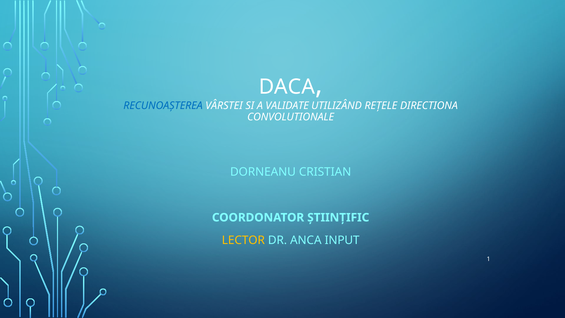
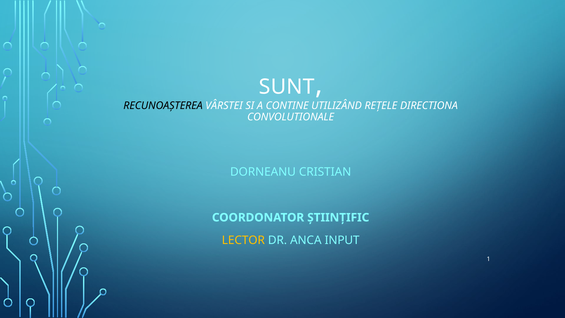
DACA: DACA -> SUNT (287, 87)
RECUNOAȘTEREA colour: blue -> black (163, 106)
VALIDATE: VALIDATE -> CONTINE (287, 106)
